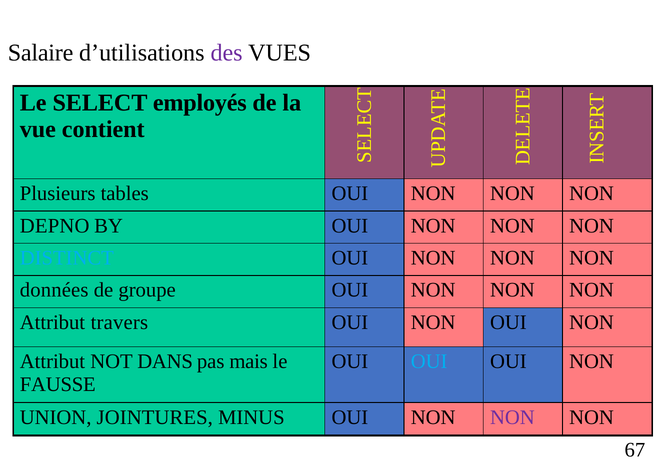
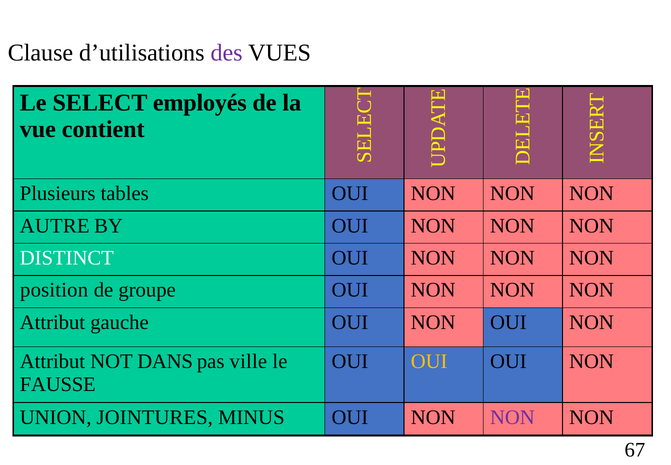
Salaire: Salaire -> Clause (40, 53)
DEPNO: DEPNO -> AUTRE (55, 226)
DISTINCT colour: light blue -> white (67, 258)
données: données -> position (54, 290)
travers: travers -> gauche (119, 322)
mais: mais -> ville (248, 361)
OUI colour: light blue -> yellow (429, 361)
